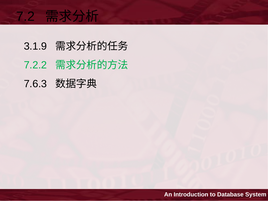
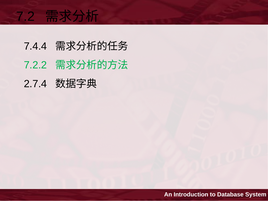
3.1.9: 3.1.9 -> 7.4.4 (35, 46)
7.6.3: 7.6.3 -> 2.7.4 (35, 84)
